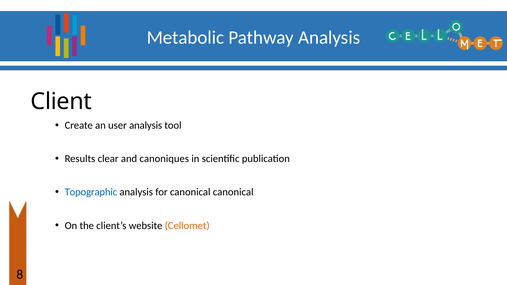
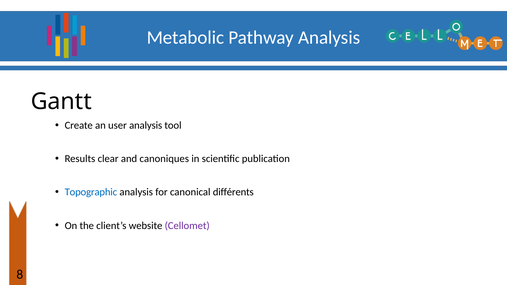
Client: Client -> Gantt (61, 102)
canonical canonical: canonical -> différents (233, 192)
Cellomet colour: orange -> purple (187, 226)
